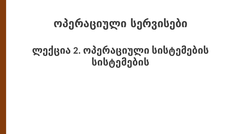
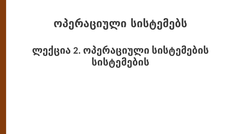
სერვისები: სერვისები -> სისტემებს (159, 24)
